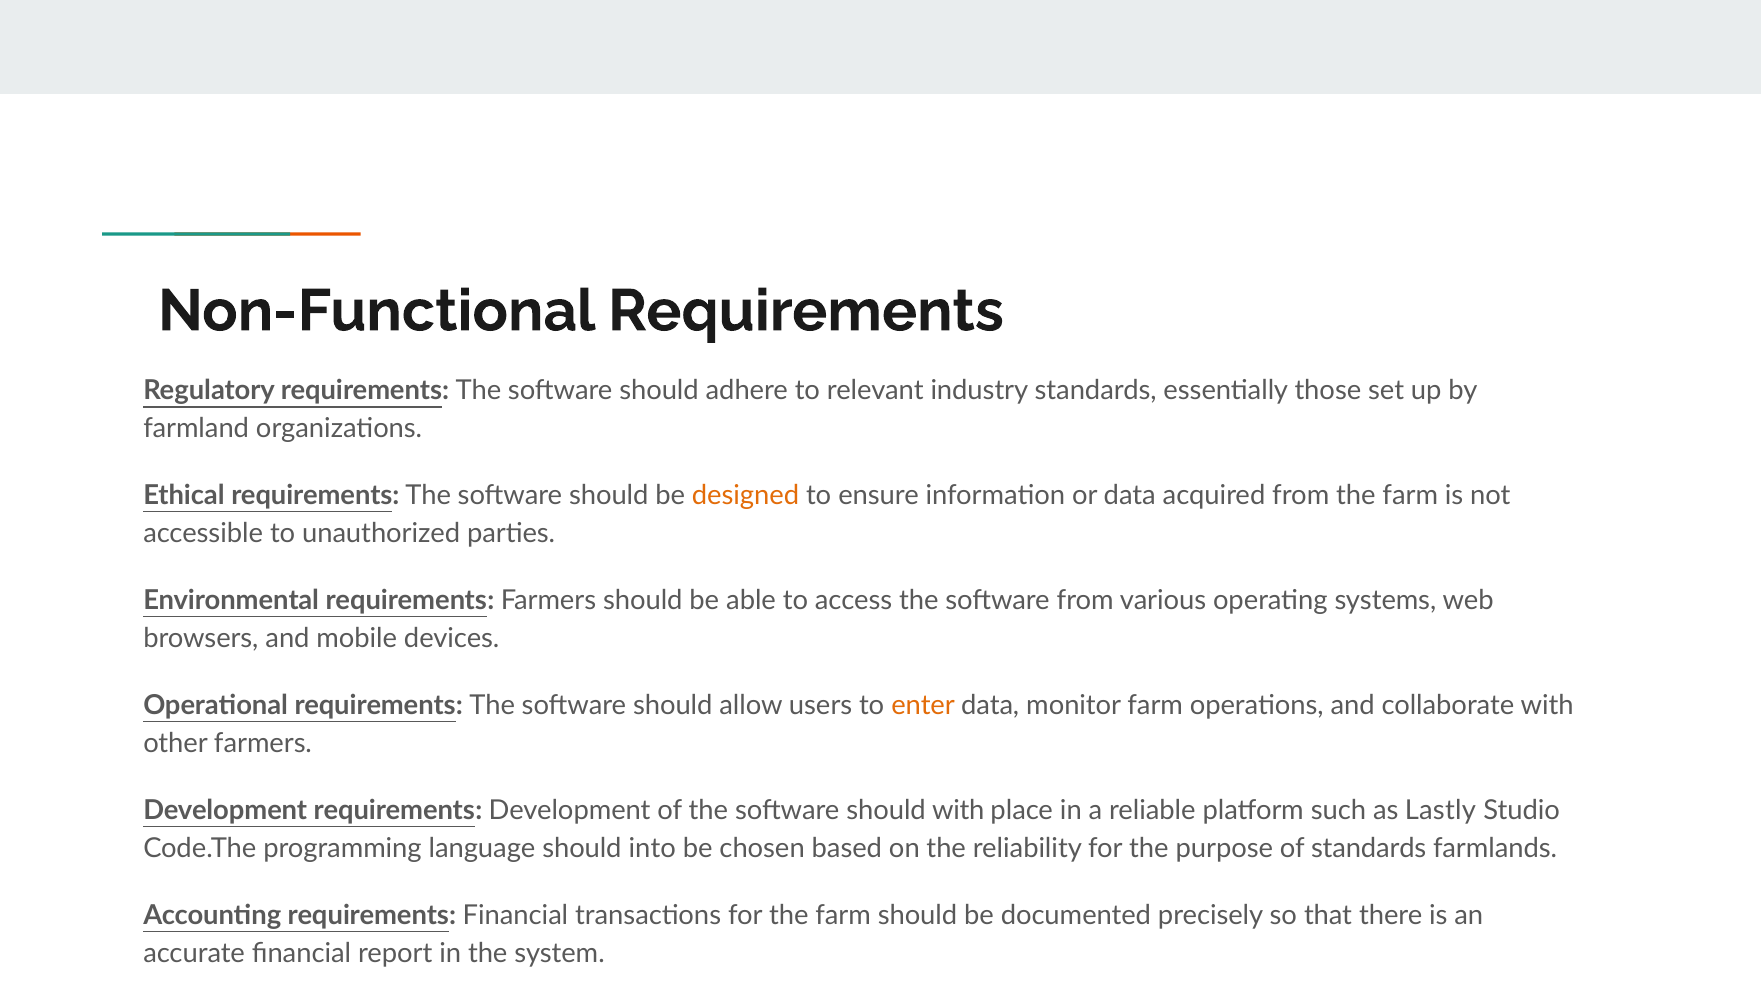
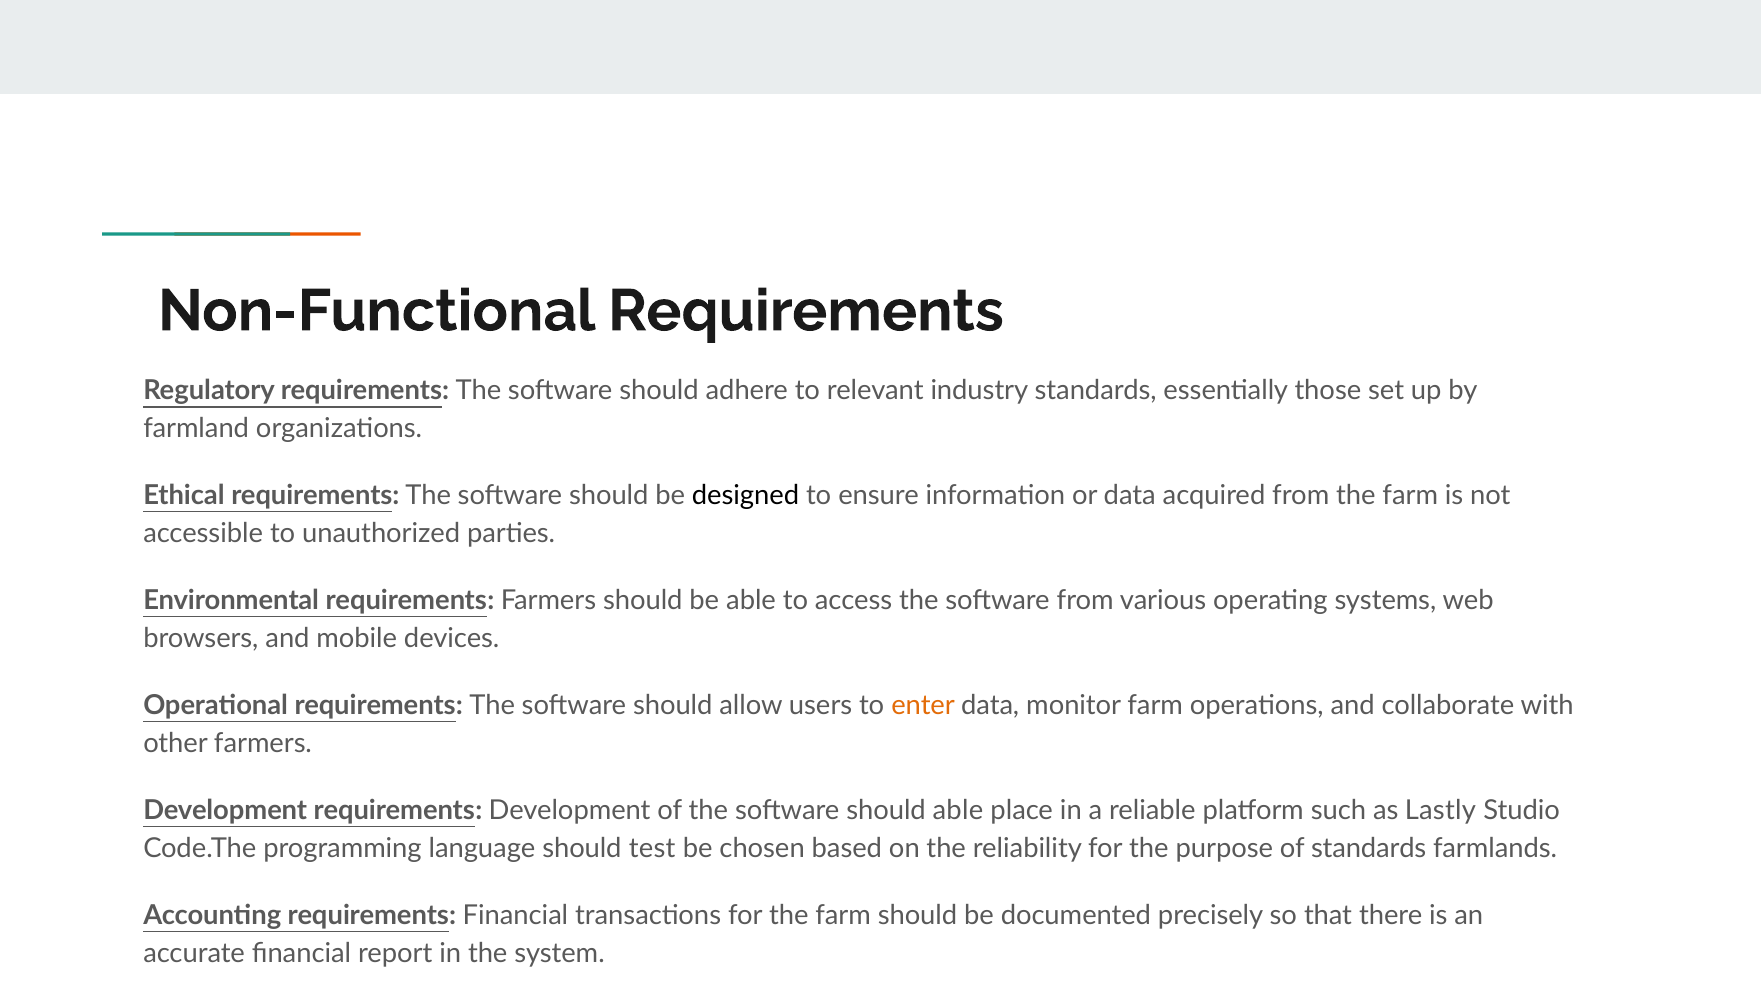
designed colour: orange -> black (746, 495)
should with: with -> able (958, 810)
into: into -> test (652, 848)
